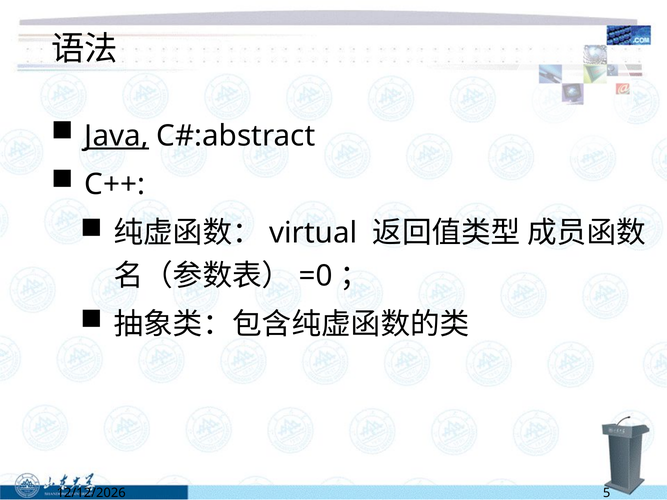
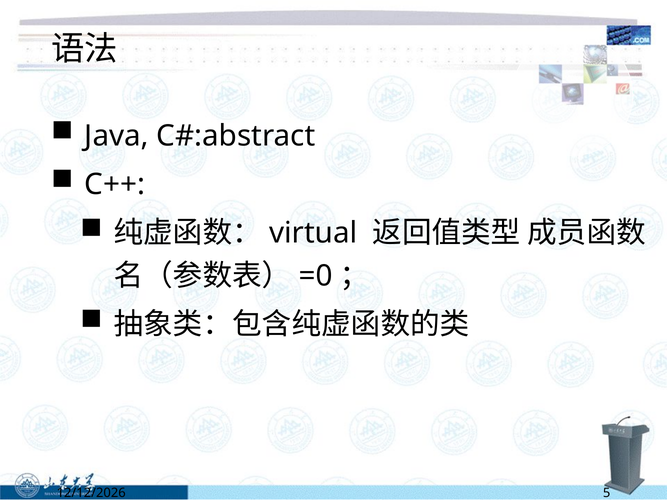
Java underline: present -> none (117, 136)
